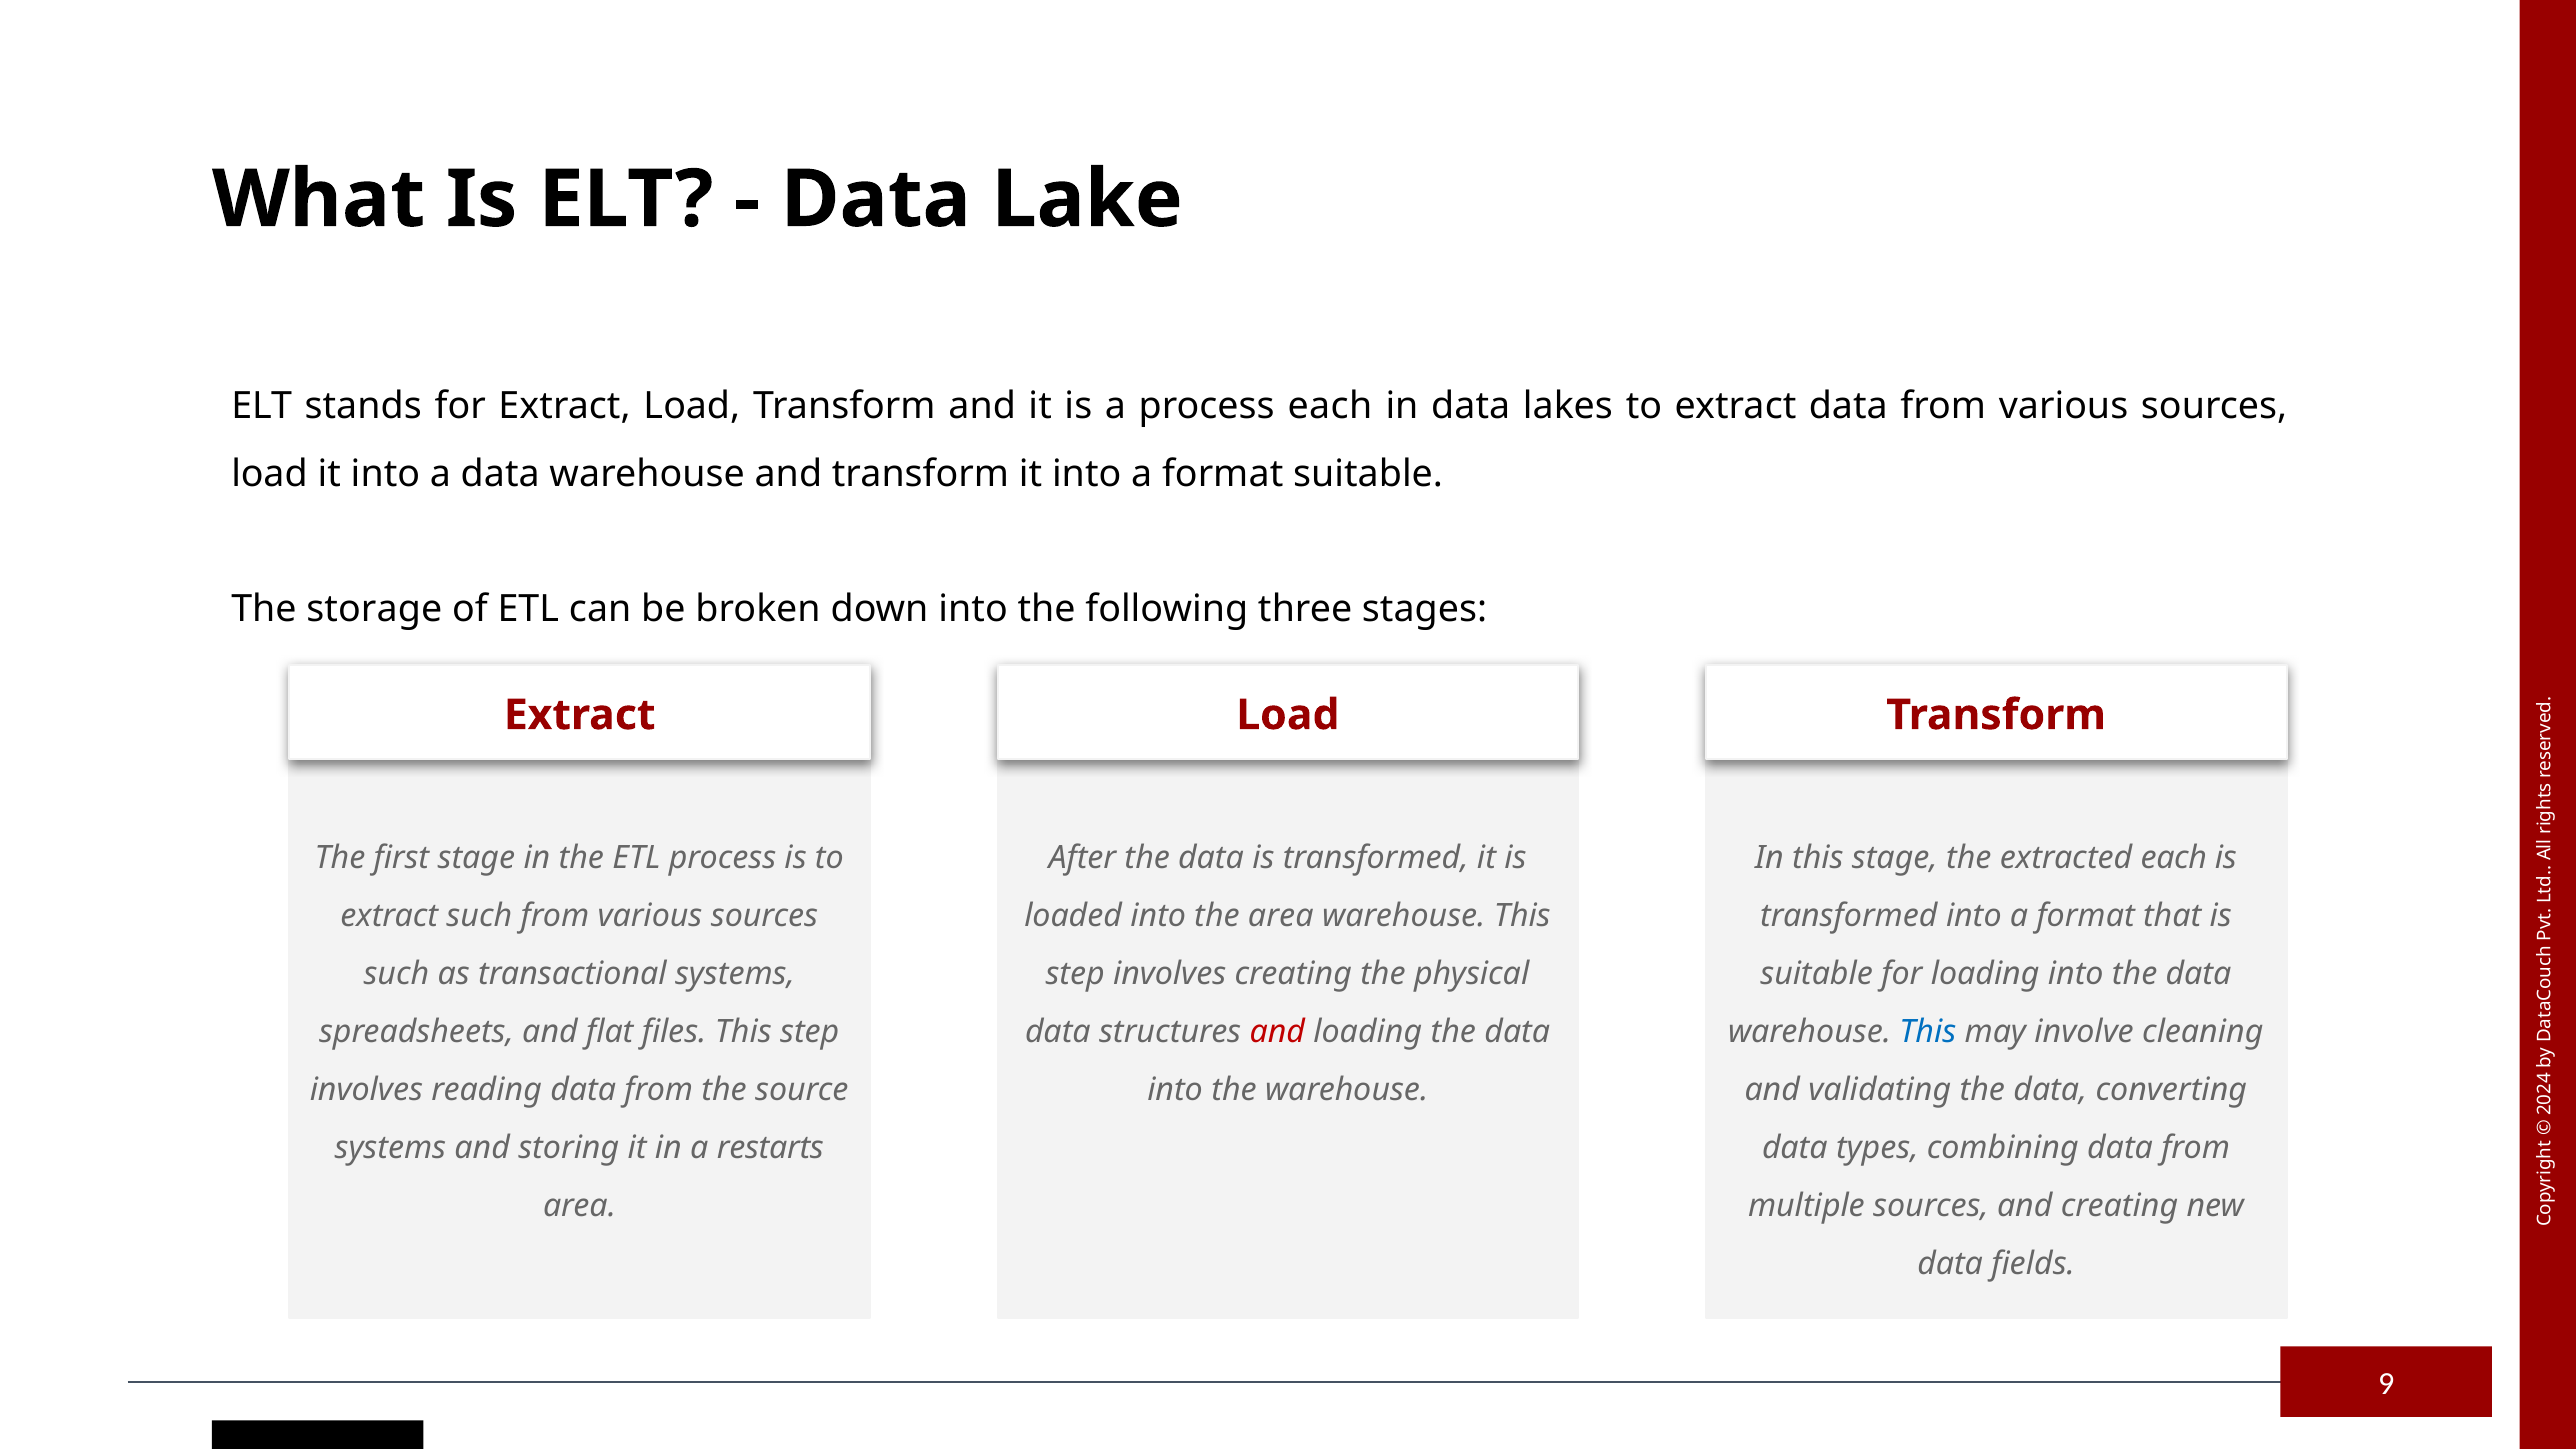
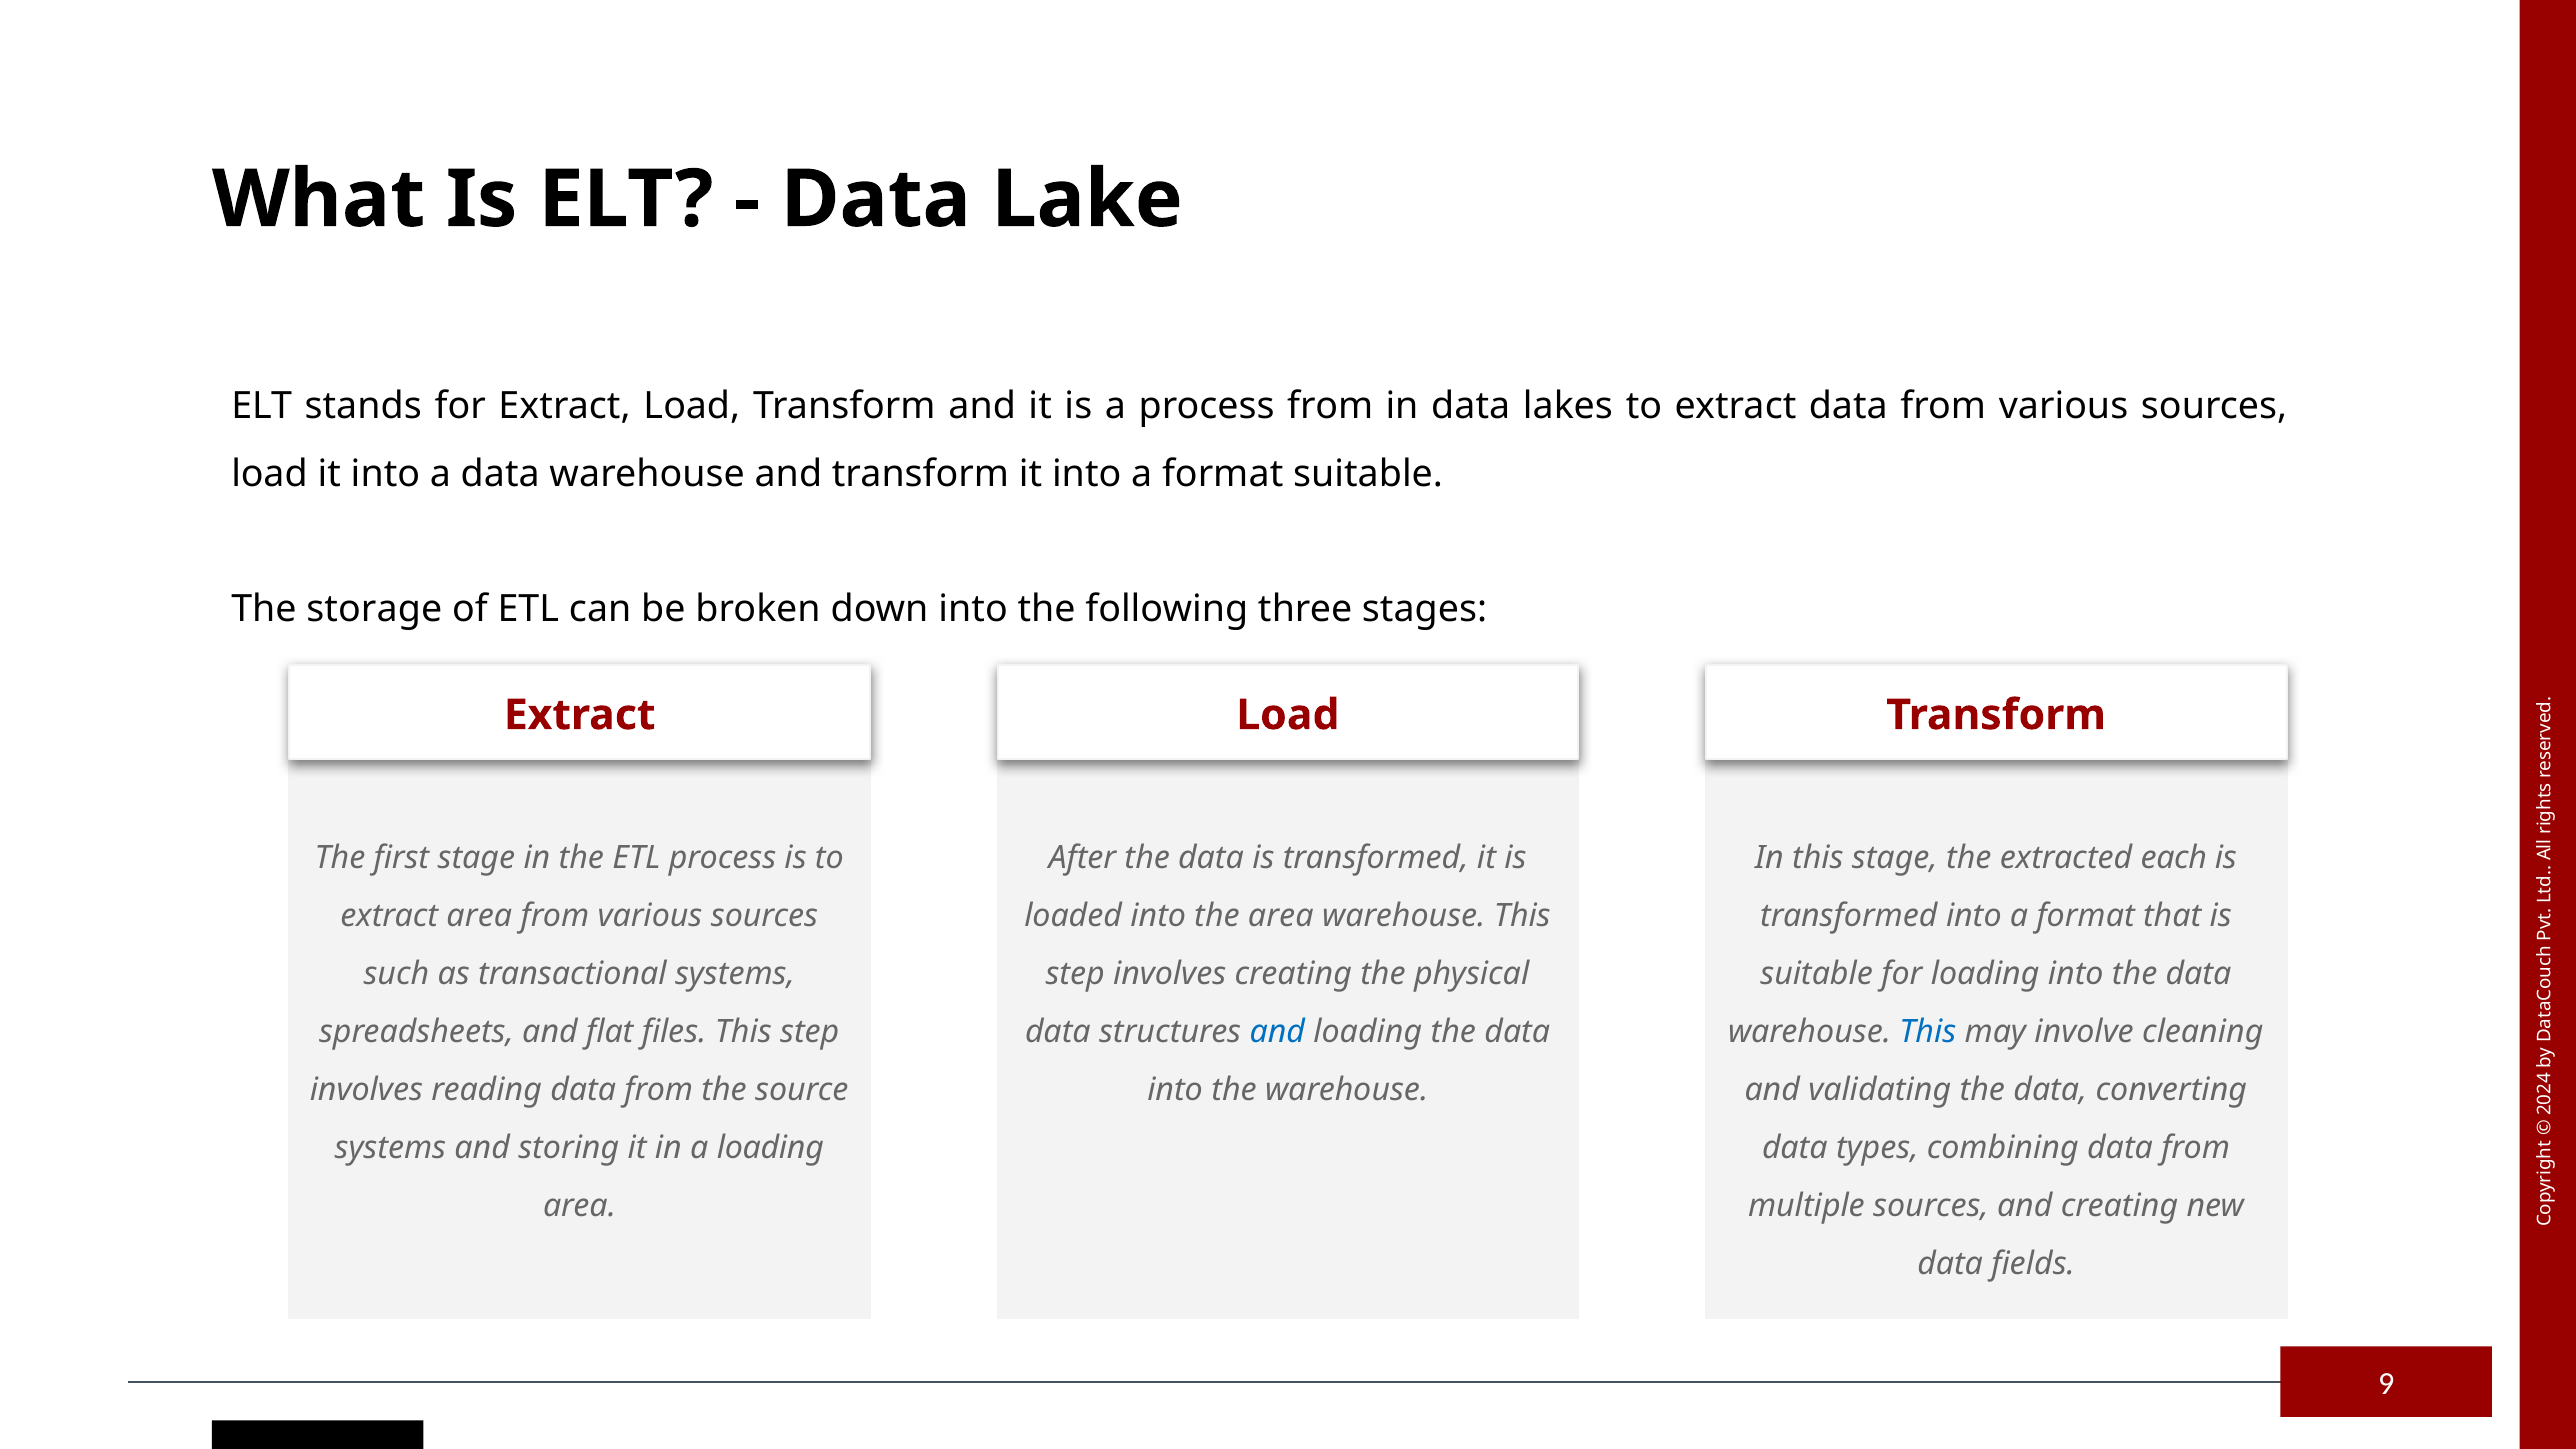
process each: each -> from (1330, 406)
extract such: such -> area (479, 916)
and colour: red -> blue (1277, 1032)
a restarts: restarts -> loading (770, 1148)
